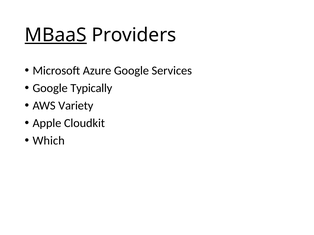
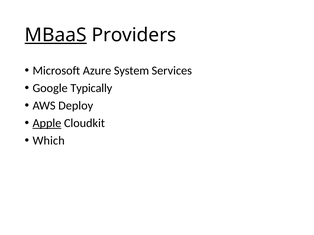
Azure Google: Google -> System (131, 71)
Variety: Variety -> Deploy (76, 106)
Apple underline: none -> present (47, 123)
